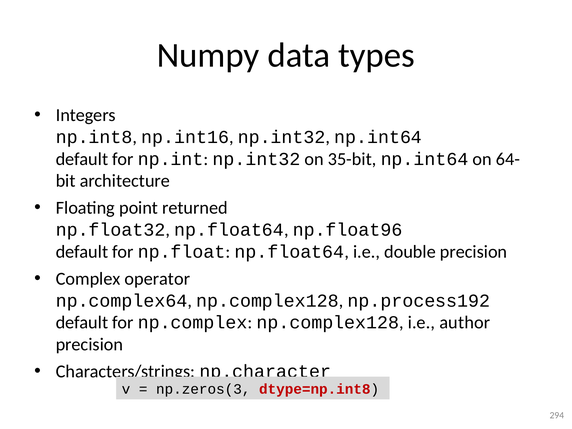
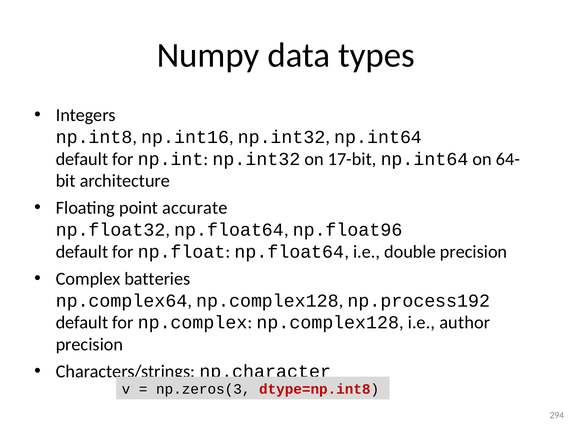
35-bit: 35-bit -> 17-bit (352, 159)
returned: returned -> accurate (195, 208)
operator: operator -> batteries (157, 279)
